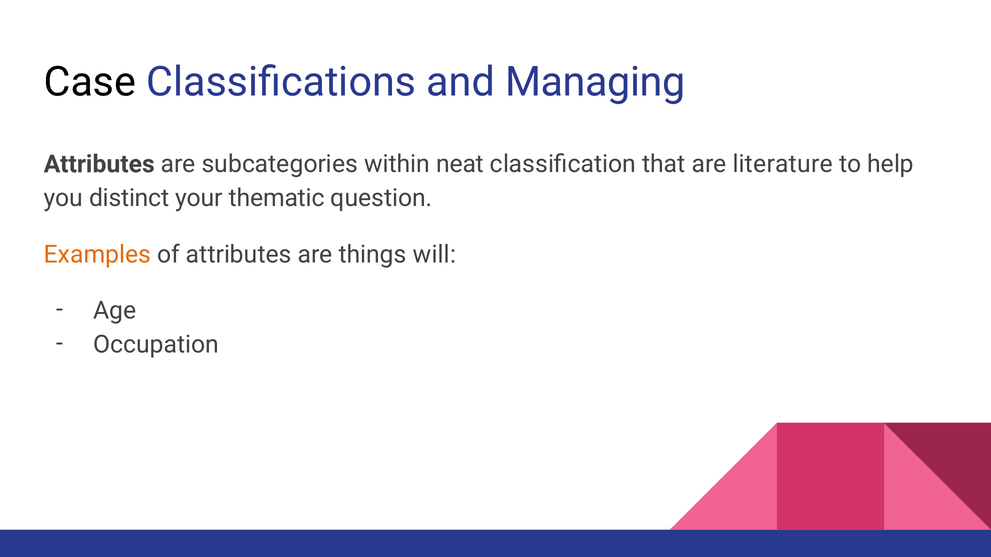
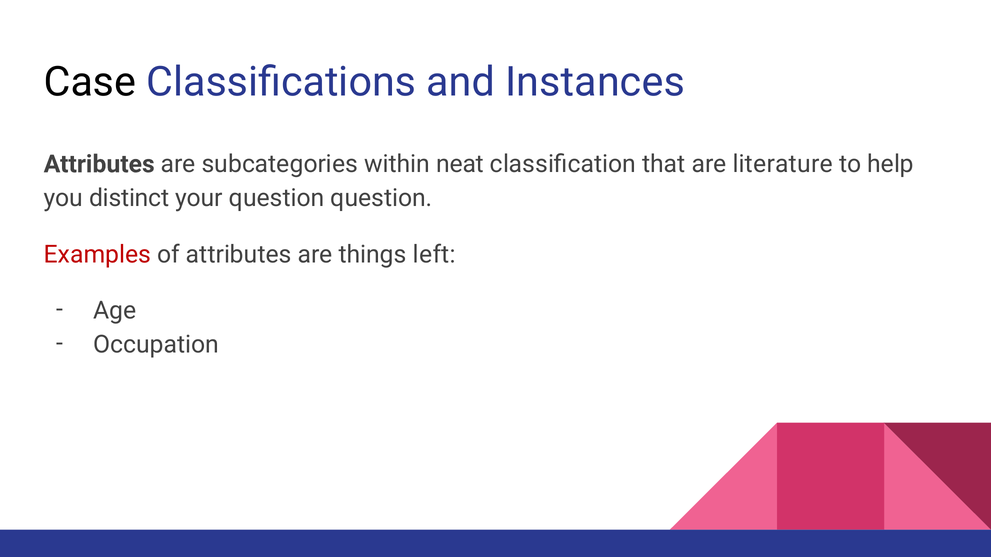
Managing: Managing -> Instances (595, 82)
your thematic: thematic -> question (277, 198)
Examples colour: orange -> red (97, 255)
will: will -> left (434, 255)
